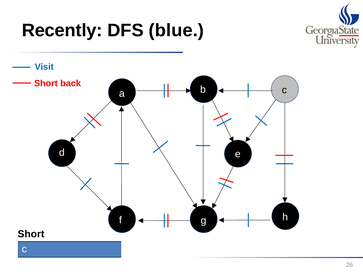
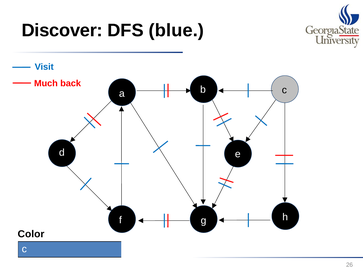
Recently: Recently -> Discover (62, 31)
Short: Short -> Much (46, 83)
Short: Short -> Color (31, 234)
